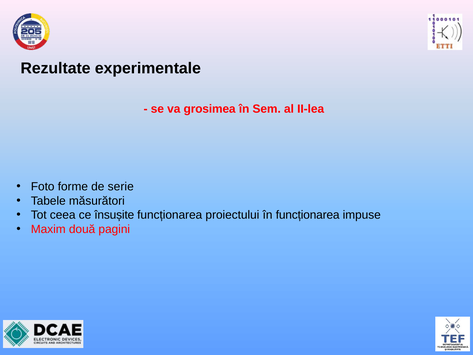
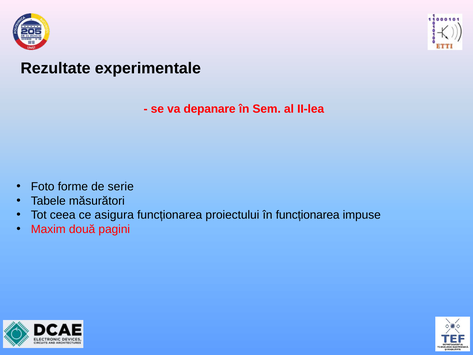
grosimea: grosimea -> depanare (210, 109)
însușite: însușite -> asigura (114, 215)
